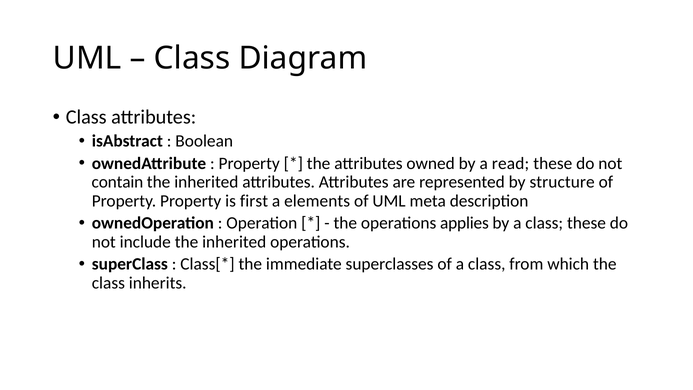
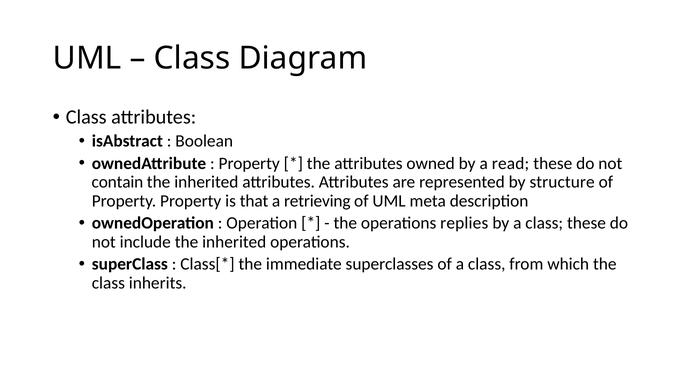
first: first -> that (254, 201)
elements: elements -> retrieving (317, 201)
applies: applies -> replies (464, 223)
